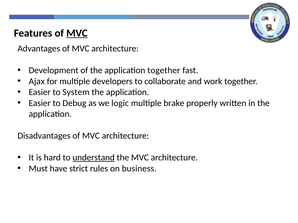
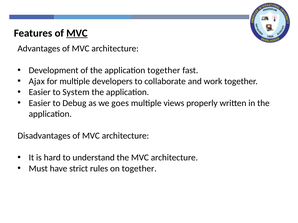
logic: logic -> goes (120, 103)
brake: brake -> views (174, 103)
understand underline: present -> none (94, 158)
on business: business -> together (139, 169)
